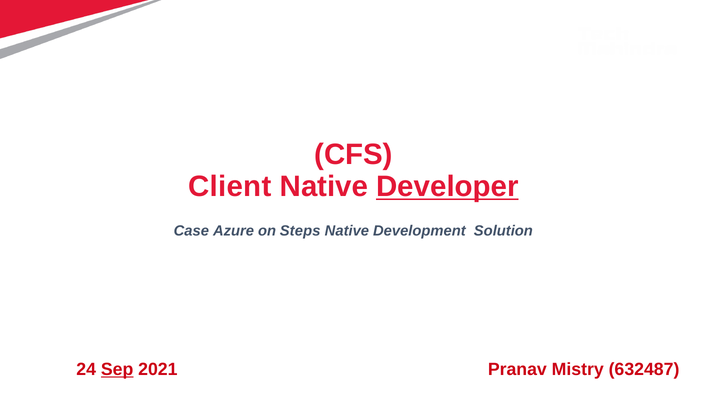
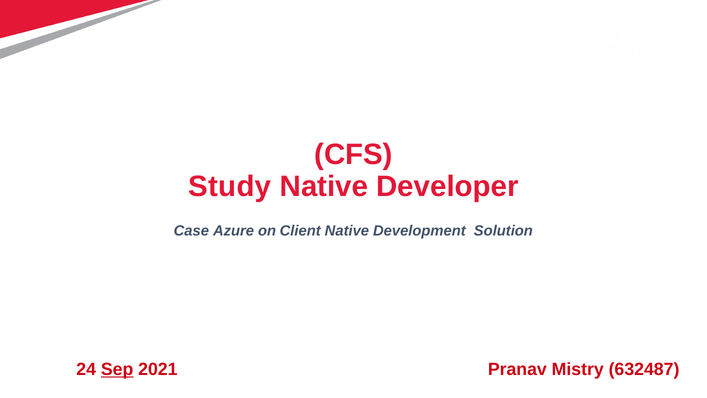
Client: Client -> Study (230, 186)
Developer underline: present -> none (447, 186)
Steps: Steps -> Client (300, 231)
